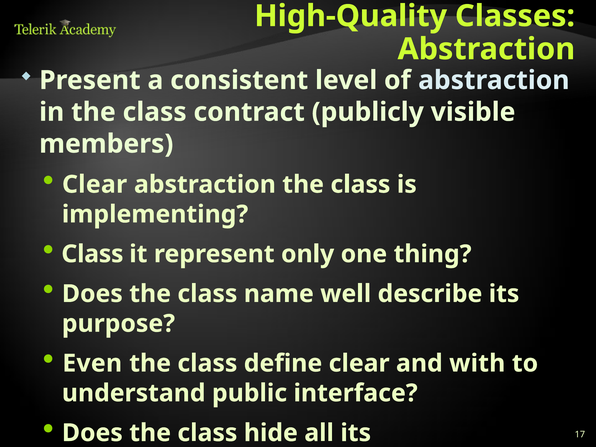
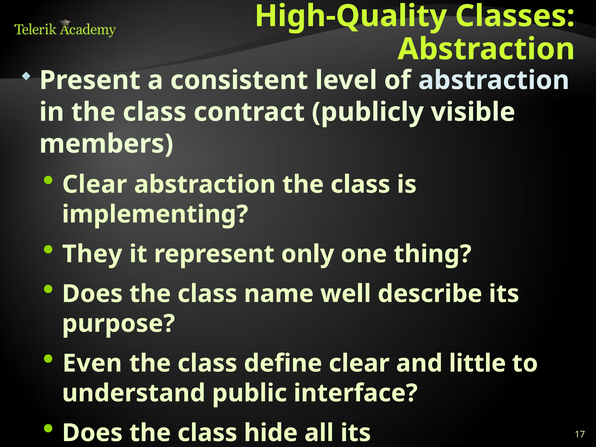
Class: Class -> They (92, 254)
with: with -> little (477, 363)
